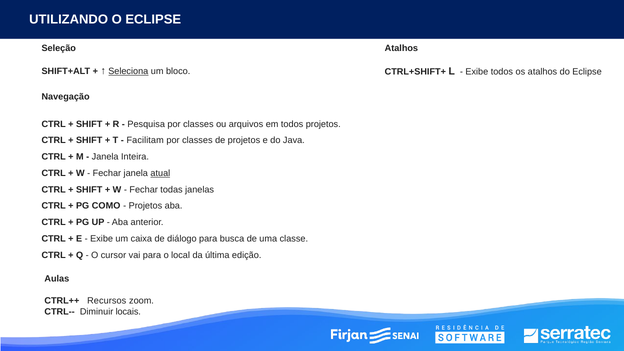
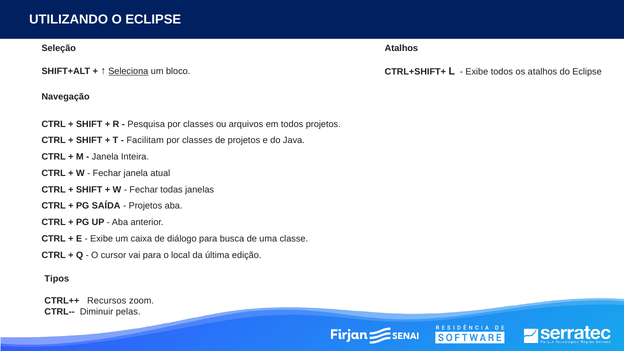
atual underline: present -> none (160, 173)
COMO: COMO -> SAÍDA (106, 206)
Aulas: Aulas -> Tipos (57, 279)
locais: locais -> pelas (128, 312)
